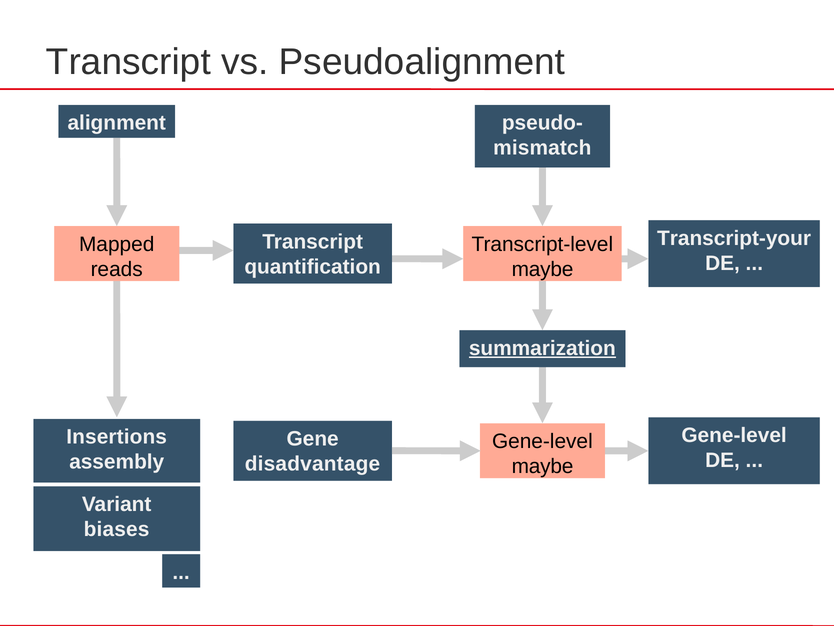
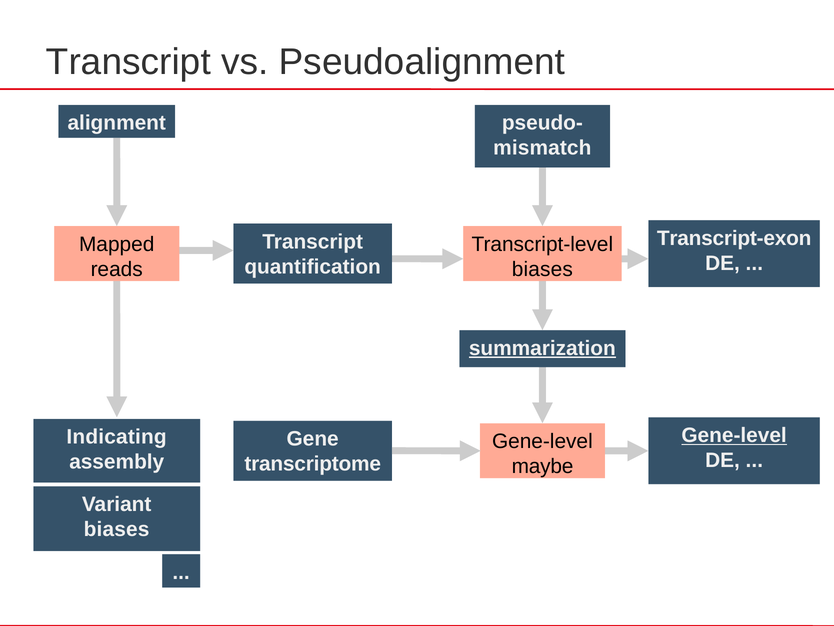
Transcript-your: Transcript-your -> Transcript-exon (734, 238)
maybe: maybe -> biases (542, 269)
Gene-level underline: none -> present (734, 435)
Insertions: Insertions -> Indicating (117, 437)
disadvantage: disadvantage -> transcriptome (313, 464)
